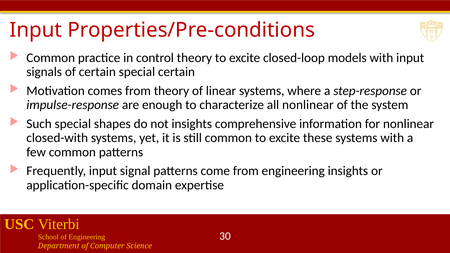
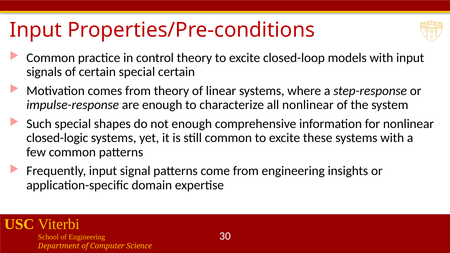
not insights: insights -> enough (192, 124)
closed-with: closed-with -> closed-logic (57, 138)
